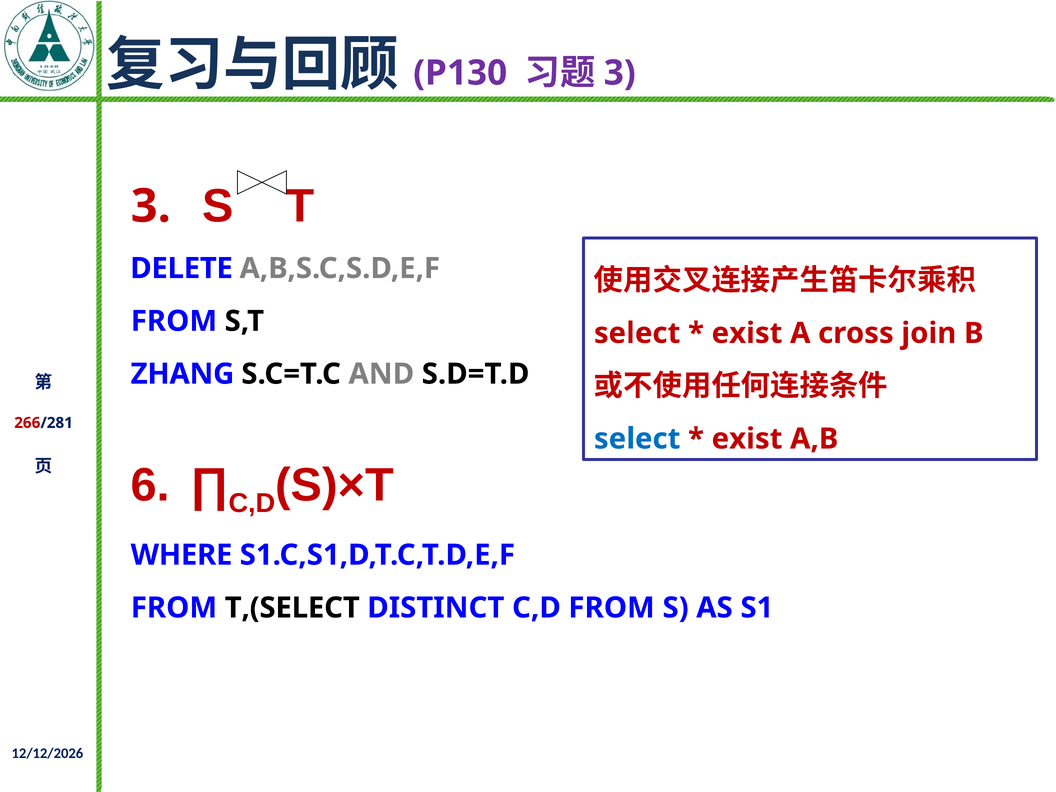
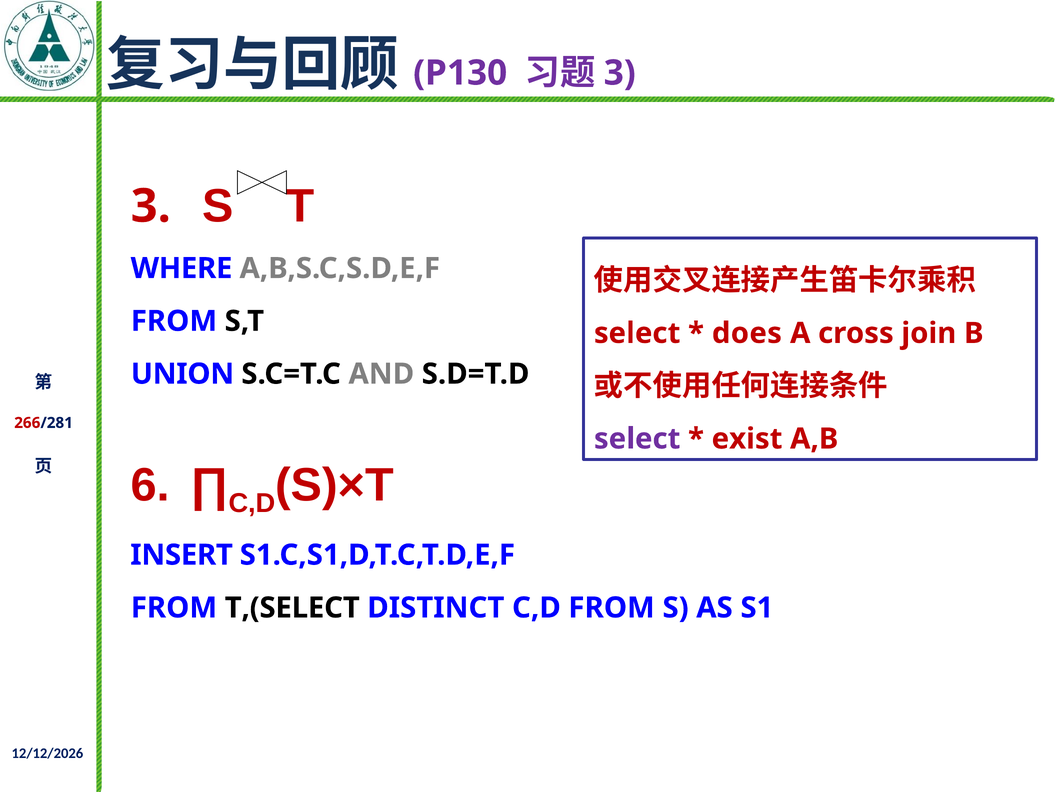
DELETE: DELETE -> WHERE (182, 268)
exist: exist -> does (747, 333)
ZHANG: ZHANG -> UNION (182, 374)
select colour: blue -> purple (637, 439)
WHERE: WHERE -> INSERT (182, 555)
